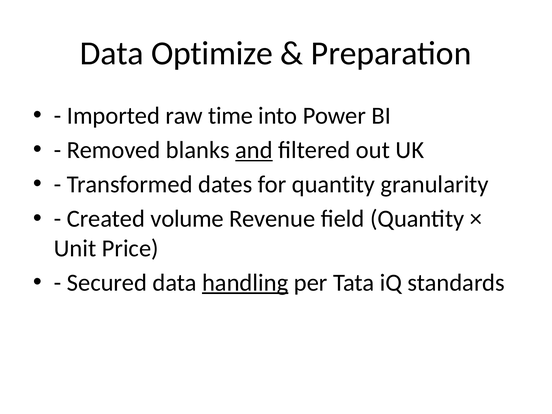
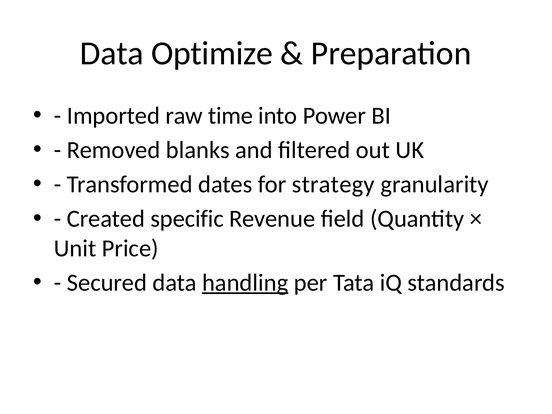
and underline: present -> none (254, 150)
for quantity: quantity -> strategy (333, 185)
volume: volume -> specific (187, 219)
